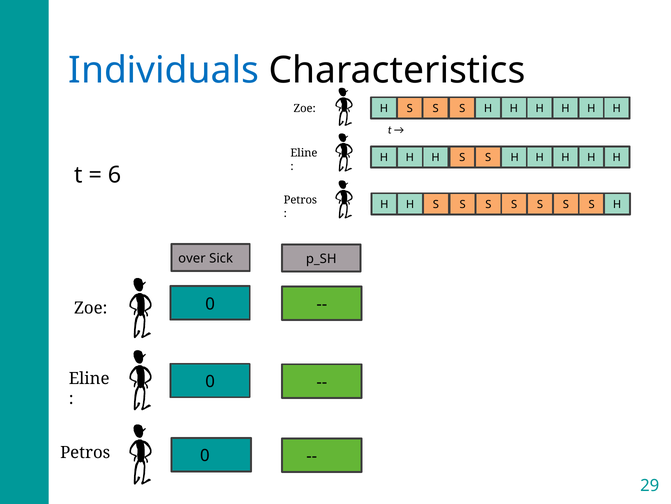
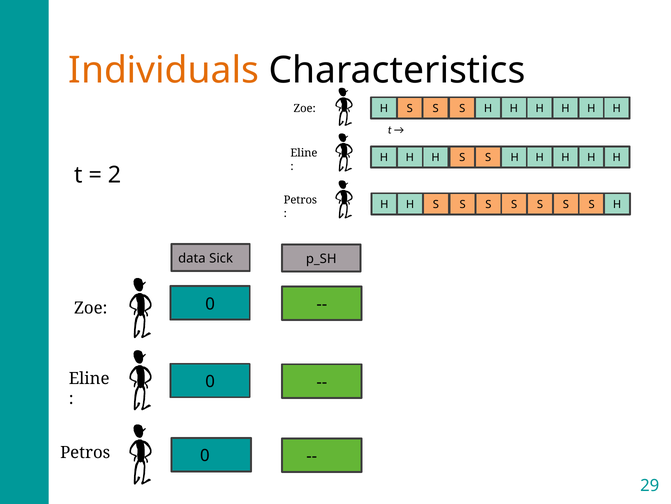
Individuals colour: blue -> orange (164, 70)
6: 6 -> 2 (115, 175)
over: over -> data (192, 258)
